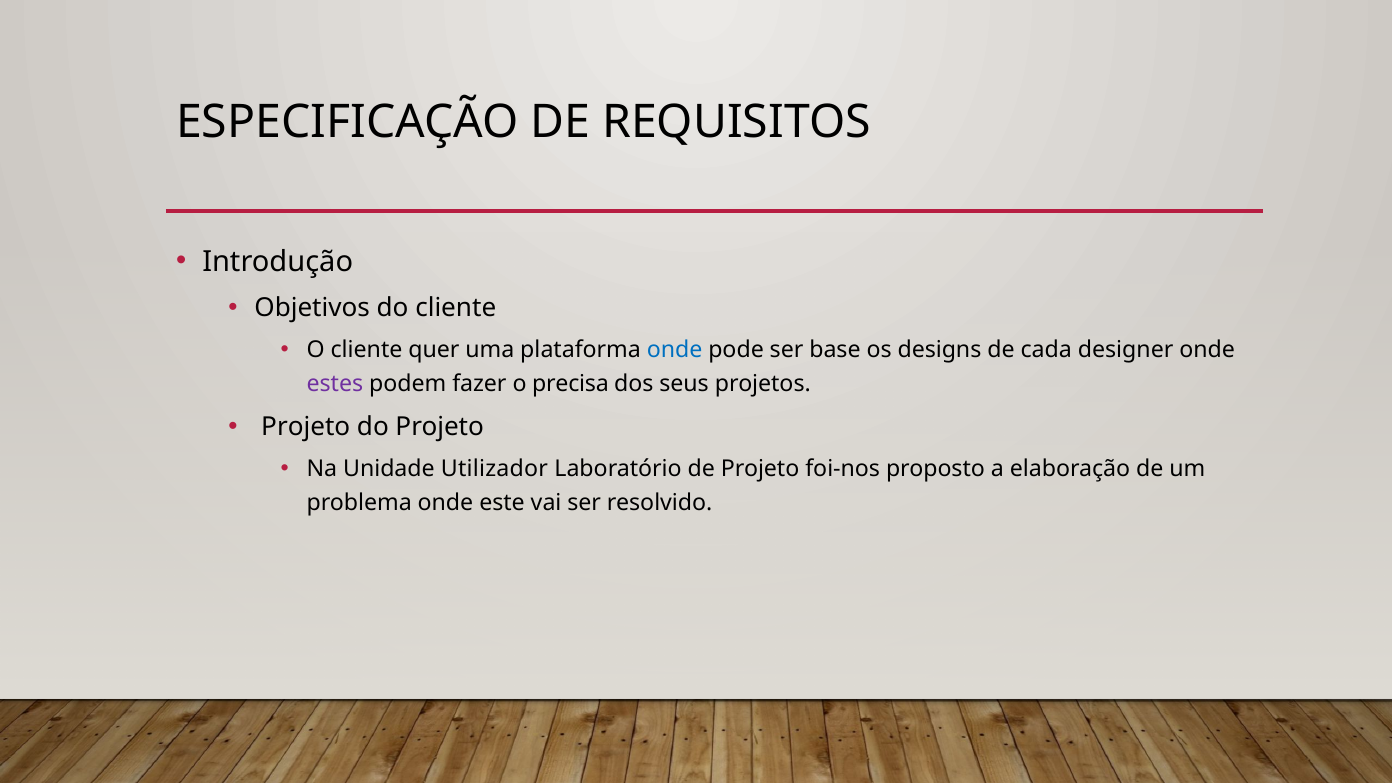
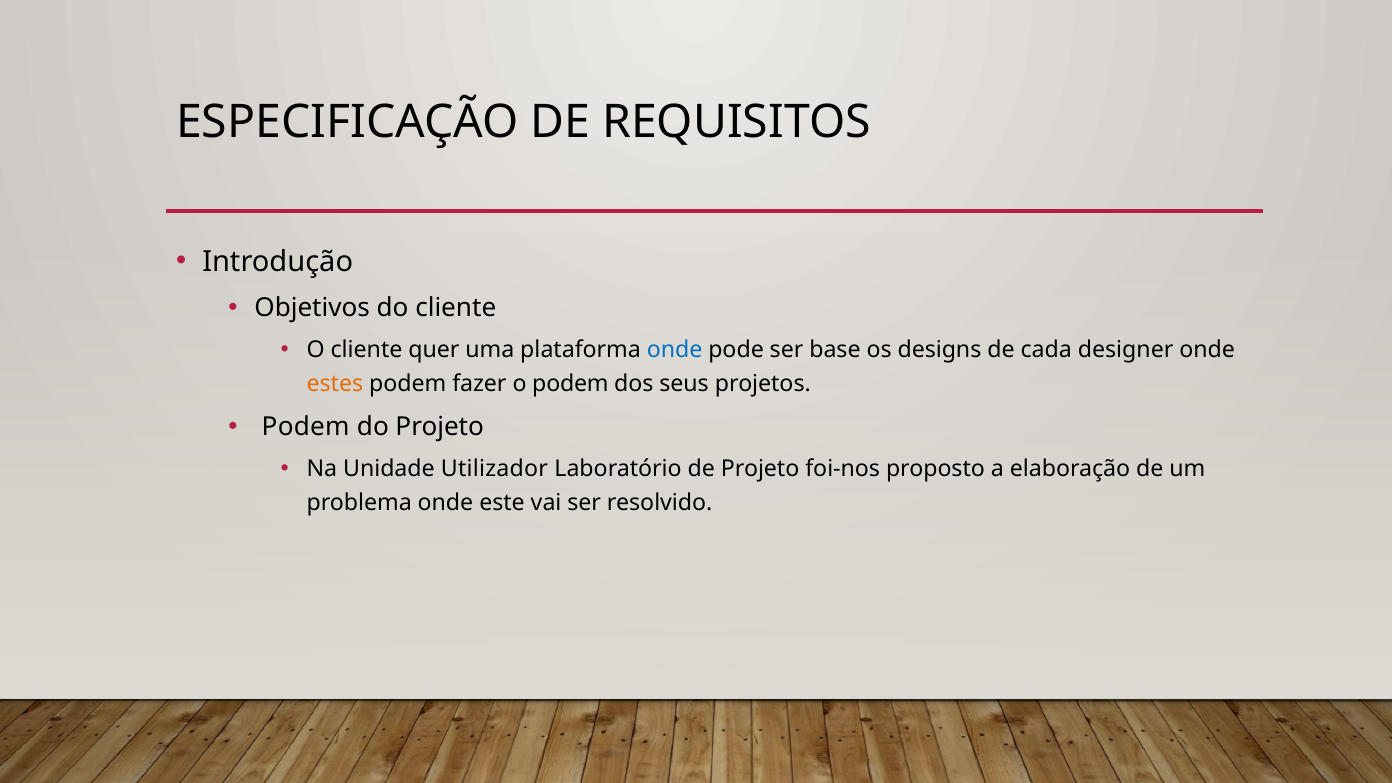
estes colour: purple -> orange (335, 384)
o precisa: precisa -> podem (570, 384)
Projeto: Projeto -> Podem (306, 427)
